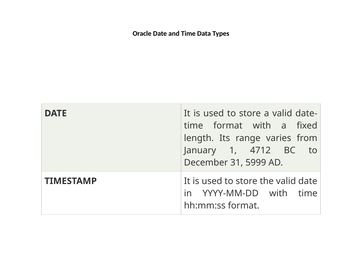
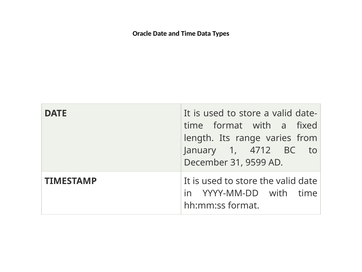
5999: 5999 -> 9599 (256, 162)
